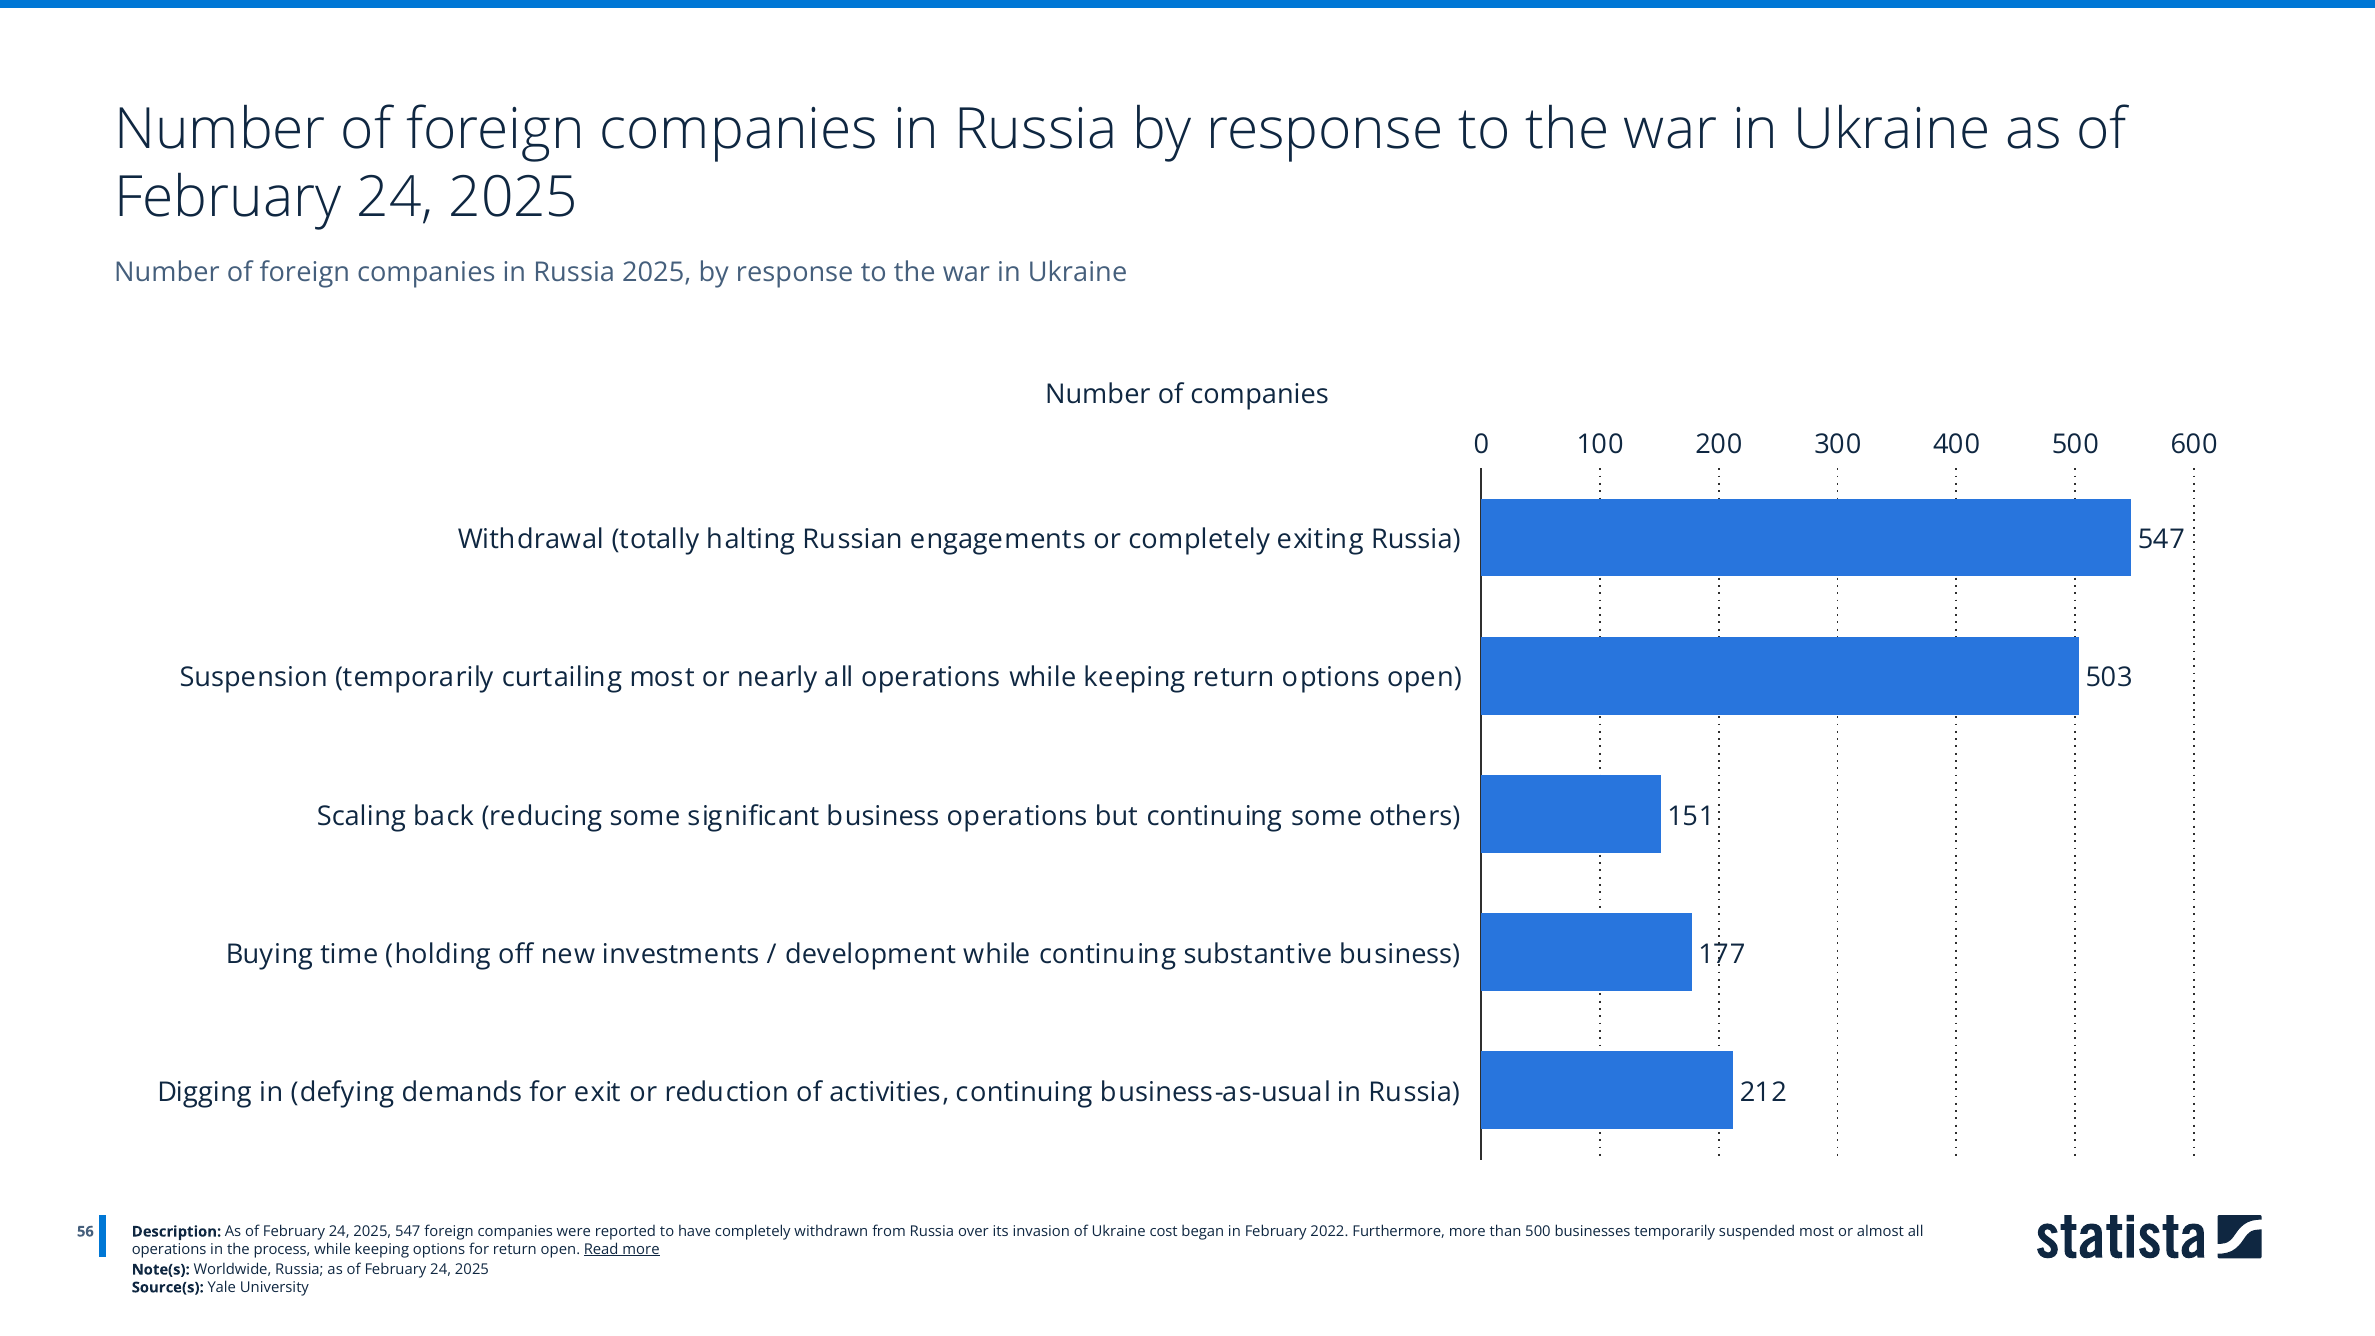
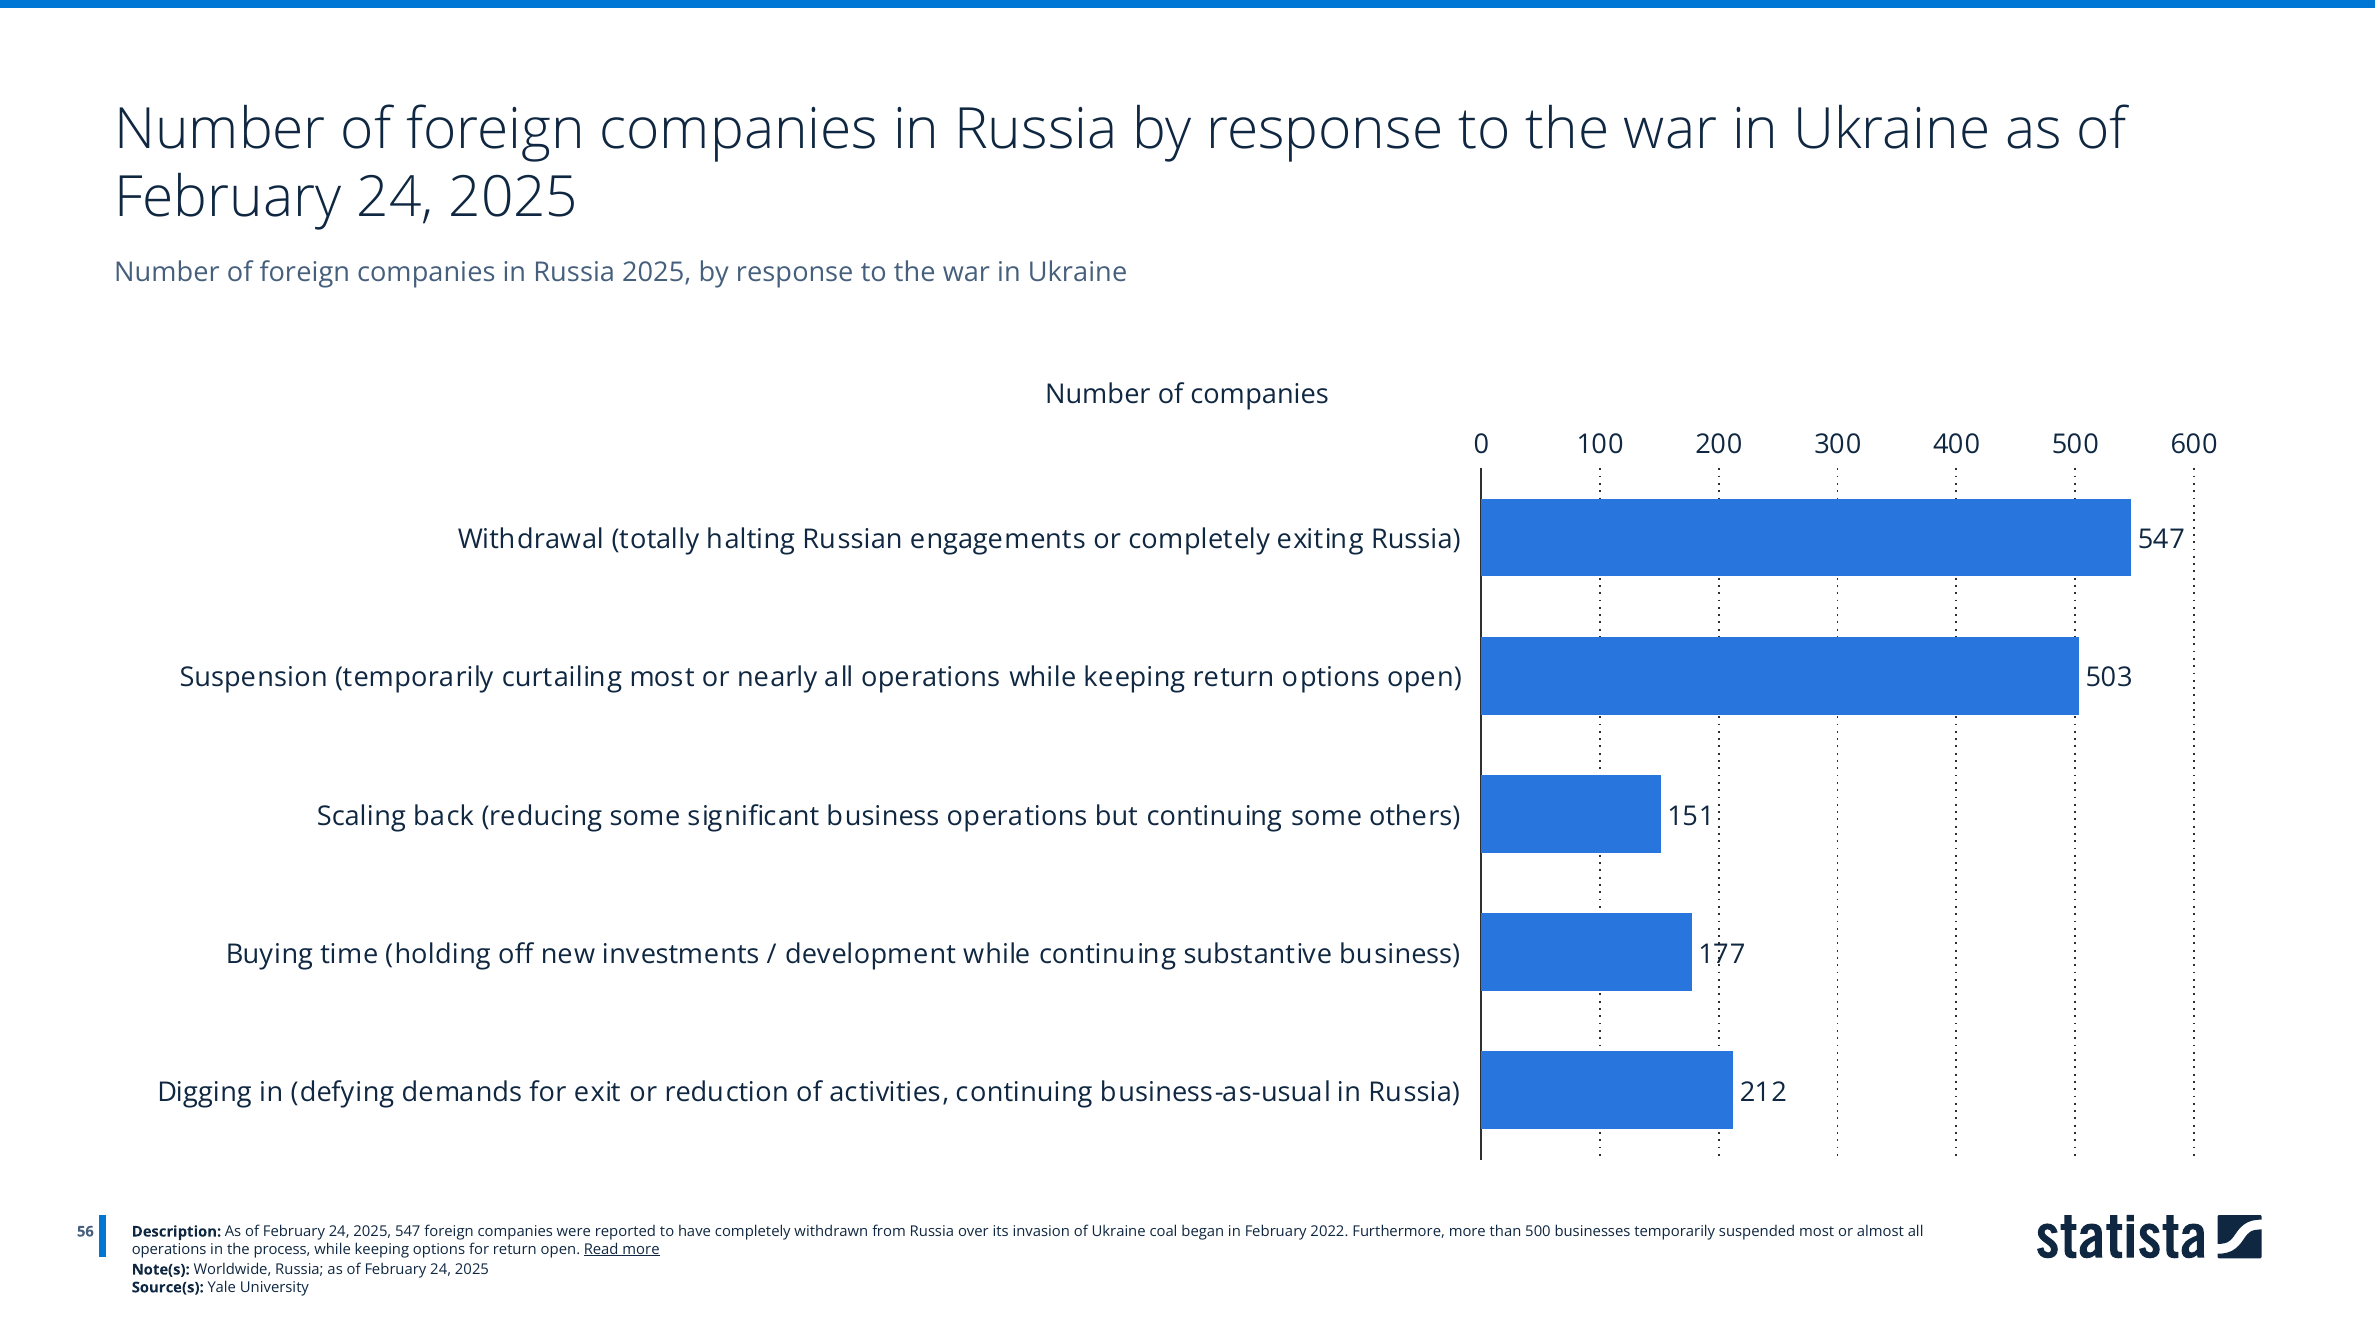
cost: cost -> coal (1164, 1232)
